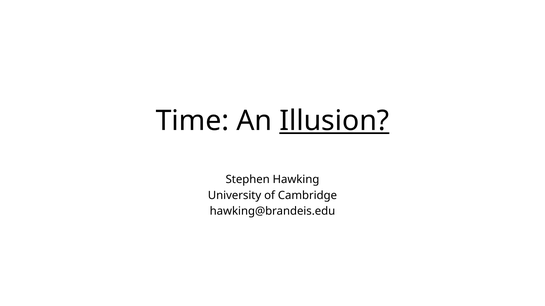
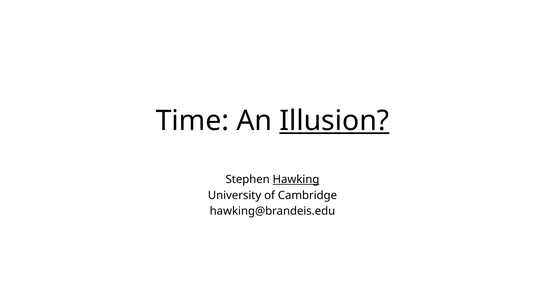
Hawking underline: none -> present (296, 180)
